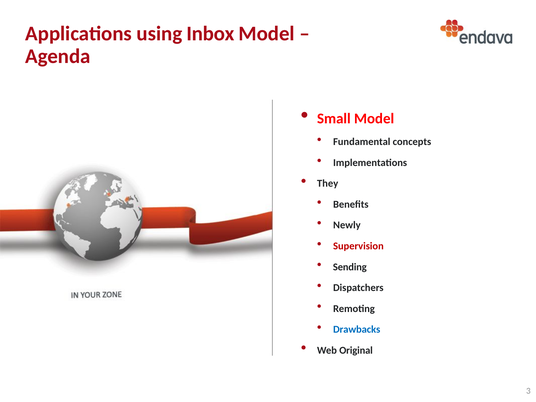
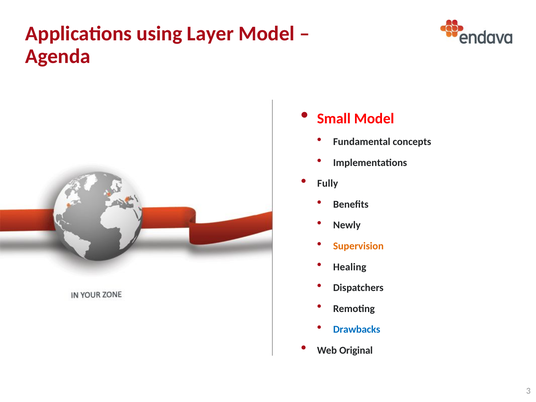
Inbox: Inbox -> Layer (210, 34)
They: They -> Fully (328, 184)
Supervision colour: red -> orange (358, 246)
Sending: Sending -> Healing (350, 267)
